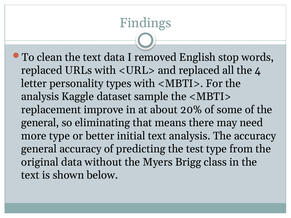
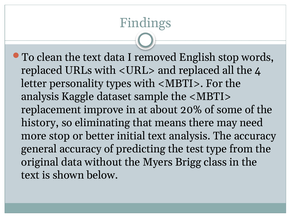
general: general -> history (40, 123)
more type: type -> stop (59, 136)
